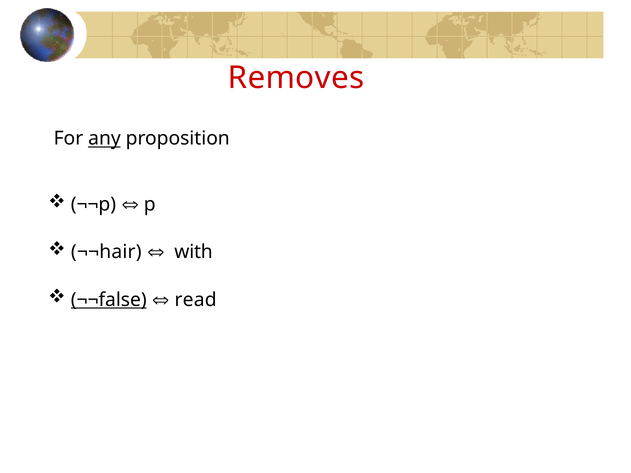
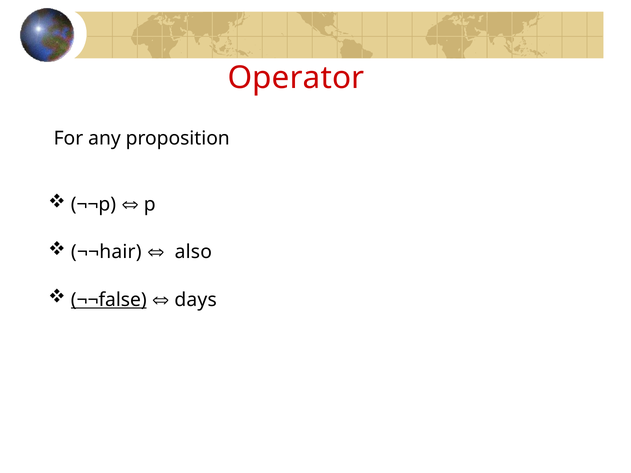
Removes: Removes -> Operator (296, 78)
any underline: present -> none (104, 139)
with: with -> also (193, 252)
read: read -> days (196, 300)
